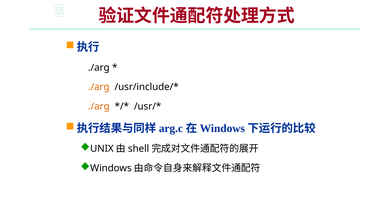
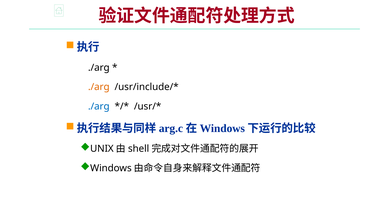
./arg colour: orange -> blue (99, 106)
